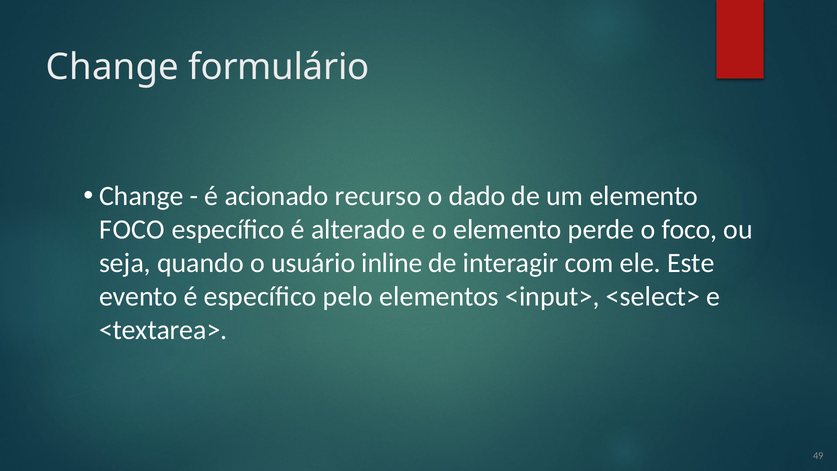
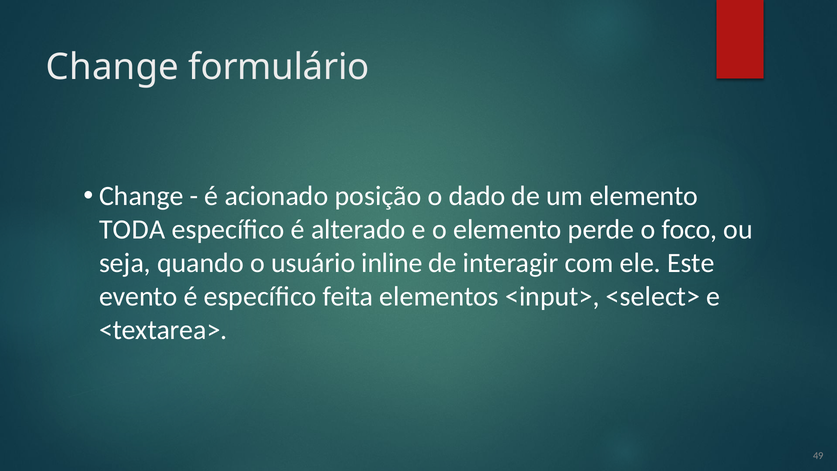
recurso: recurso -> posição (378, 196)
FOCO: FOCO -> TODA (132, 230)
pelo: pelo -> feita (348, 297)
